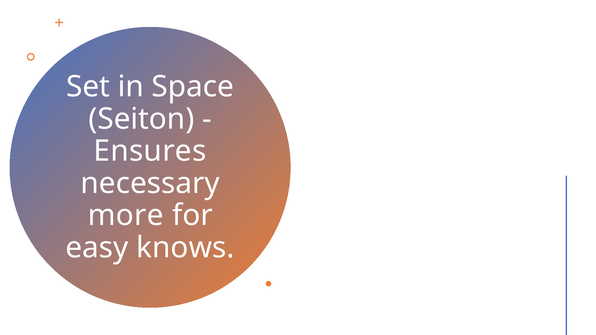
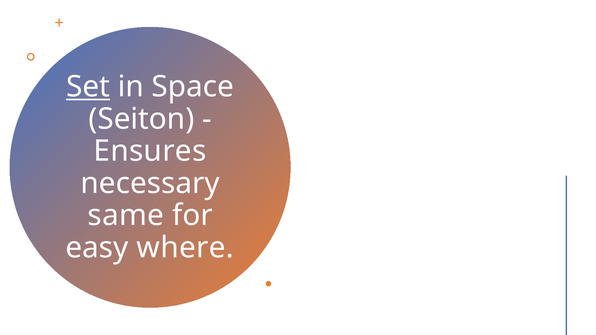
Set underline: none -> present (88, 87)
more: more -> same (126, 216)
knows: knows -> where (185, 248)
